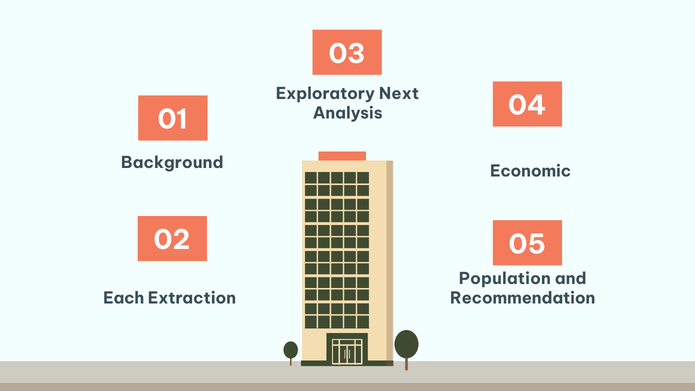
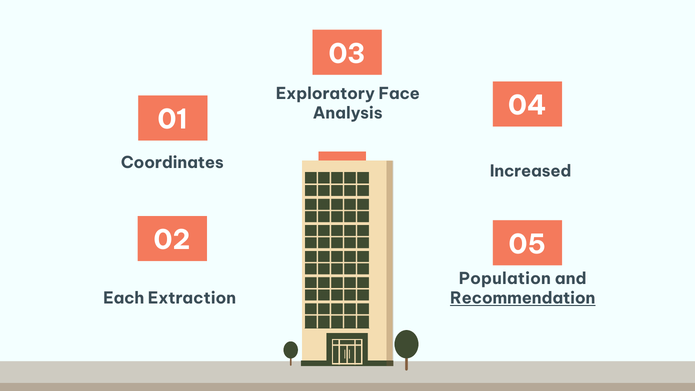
Next: Next -> Face (399, 94)
Background: Background -> Coordinates (172, 163)
Economic: Economic -> Increased (531, 172)
Recommendation underline: none -> present (523, 298)
